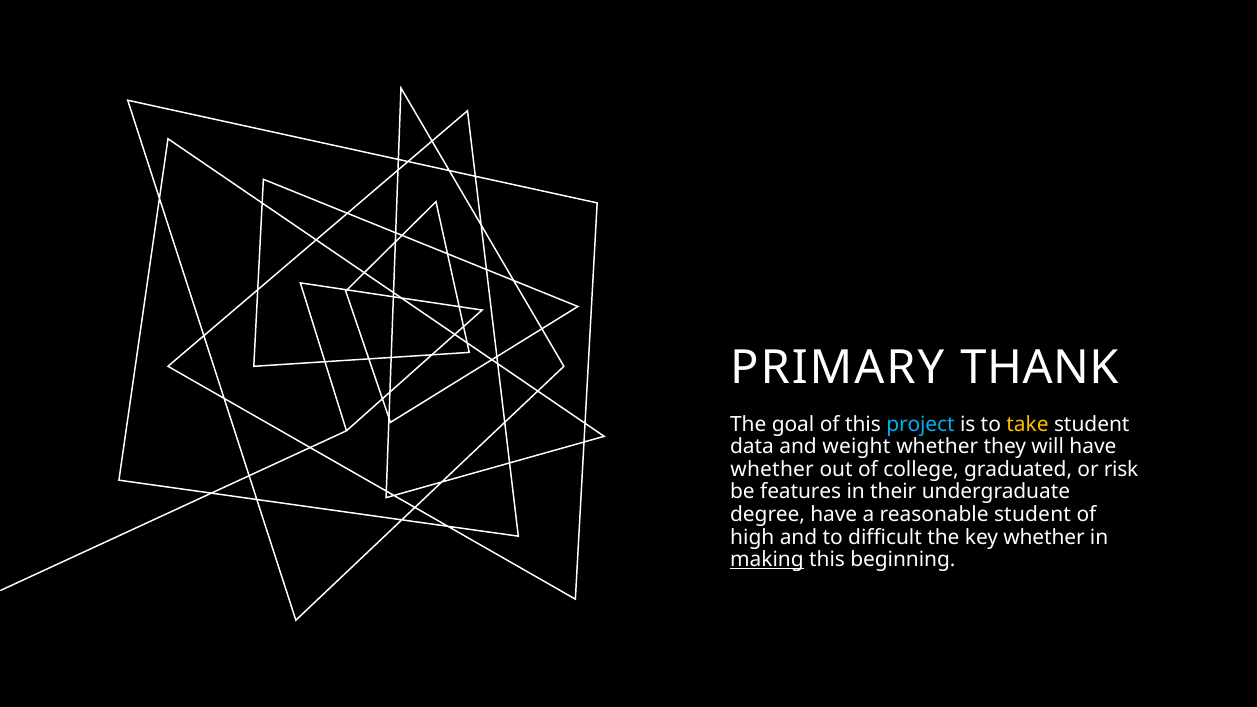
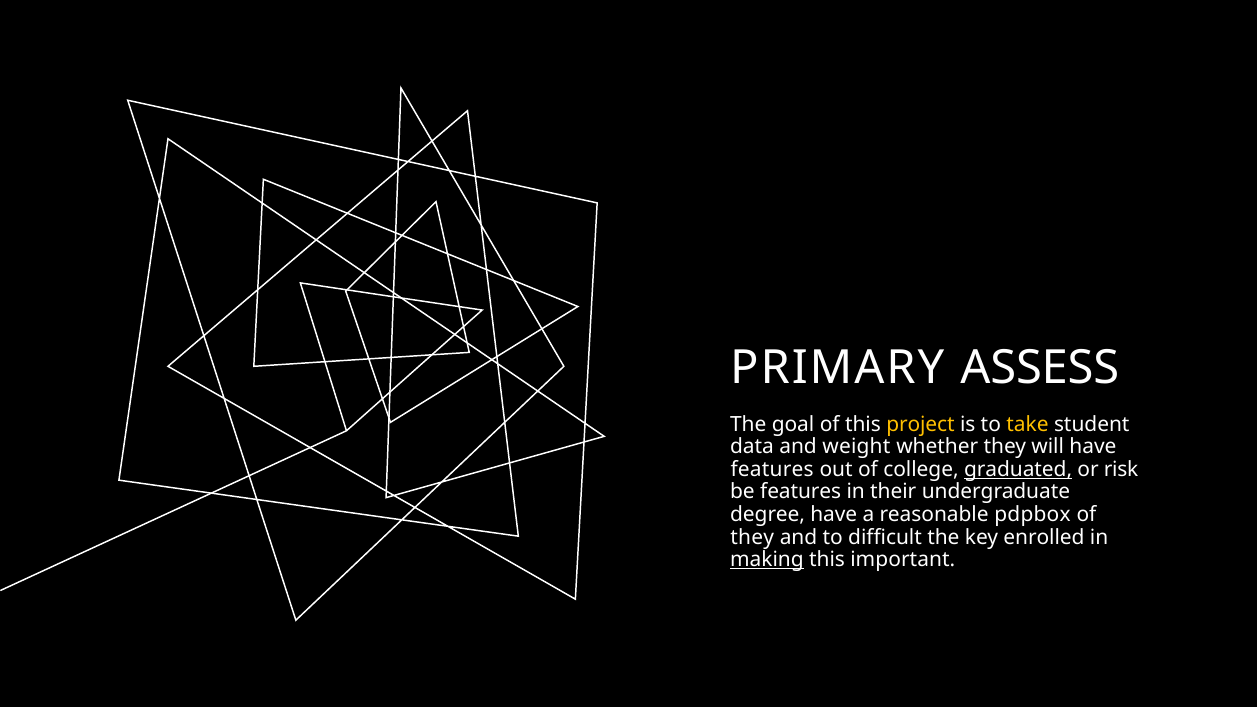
THANK: THANK -> ASSESS (1040, 368)
project colour: light blue -> yellow (920, 424)
whether: whether -> features (772, 470)
graduated underline: none -> present (1018, 470)
reasonable student: student -> pdpbox (1032, 515)
high: high -> they (752, 537)
key whether: whether -> enrolled (1044, 537)
beginning: beginning -> important (903, 560)
